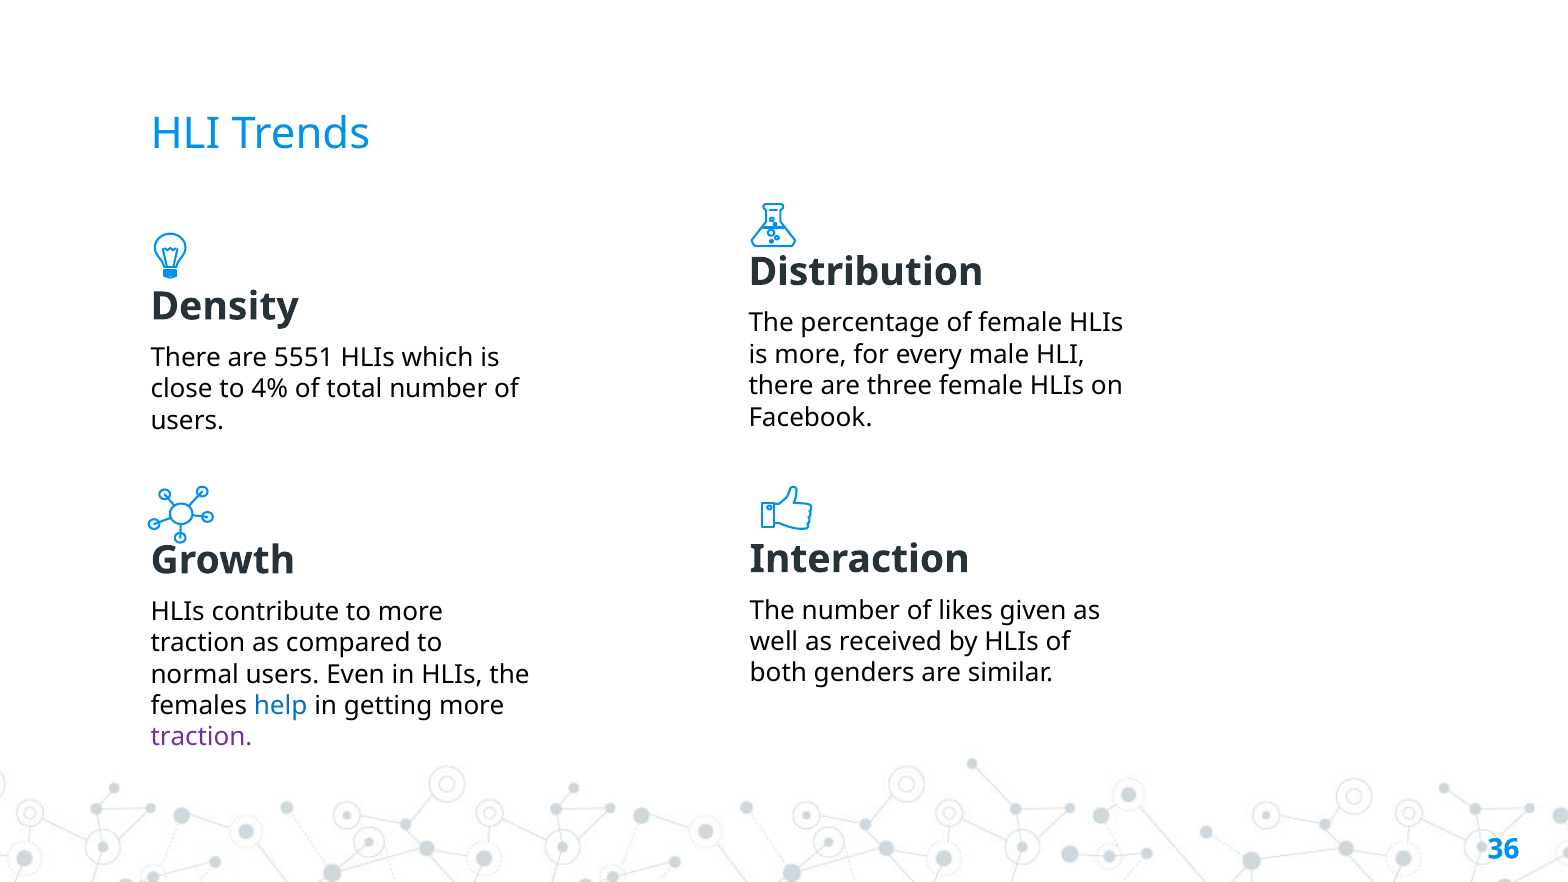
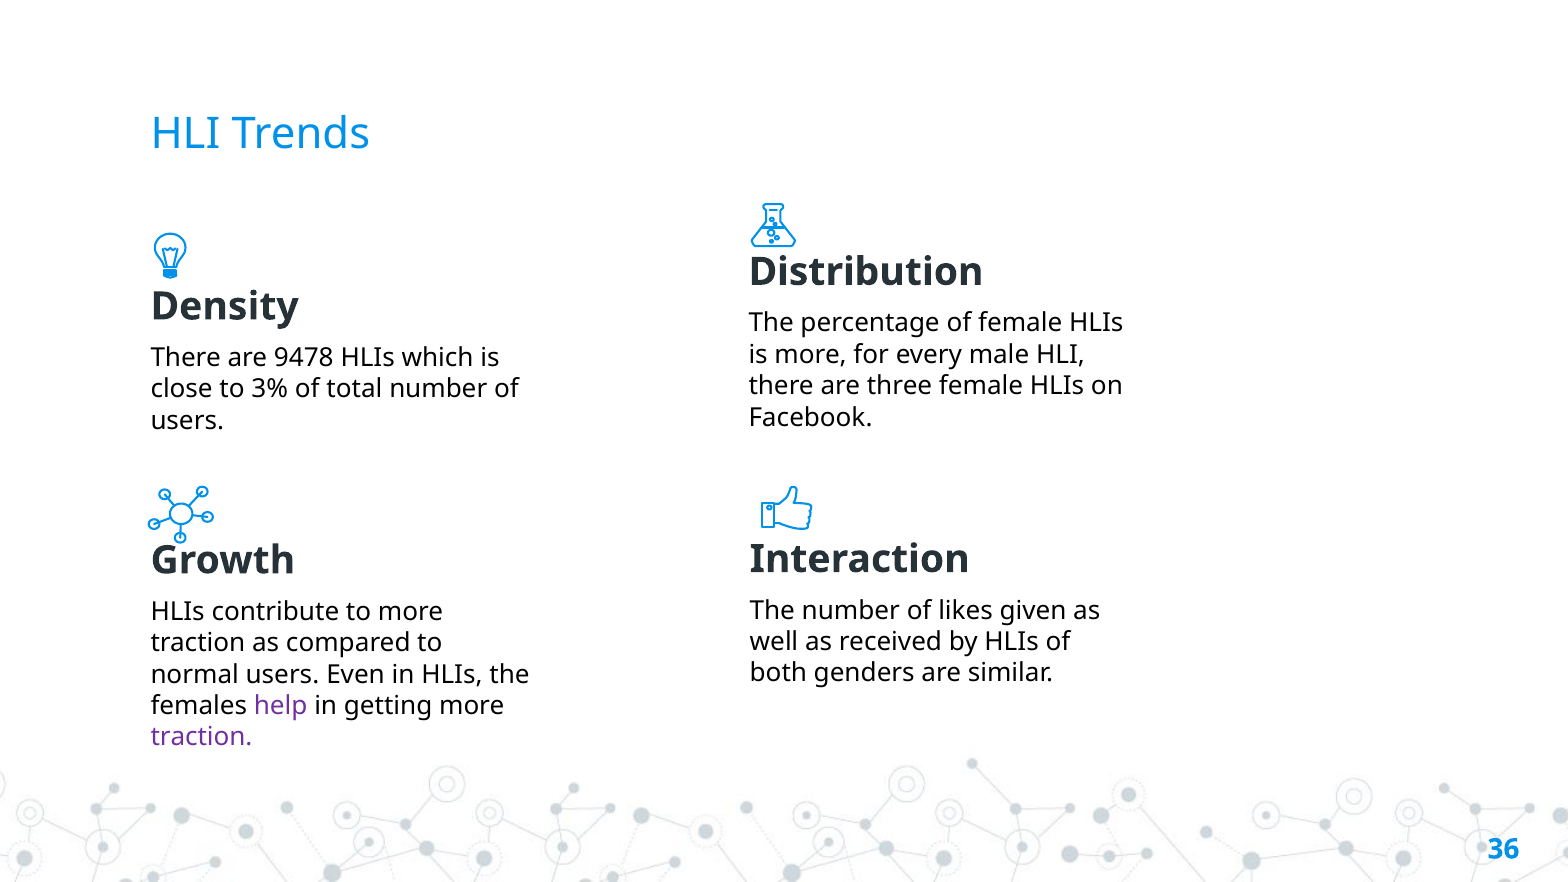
5551: 5551 -> 9478 (304, 358)
4%: 4% -> 3% (270, 389)
help colour: blue -> purple (281, 706)
